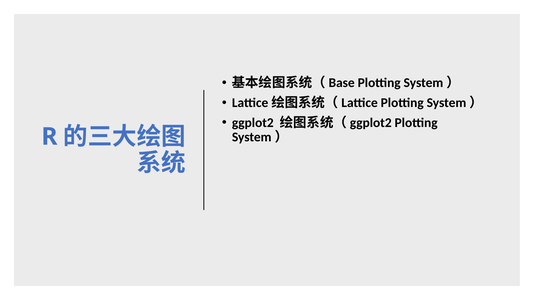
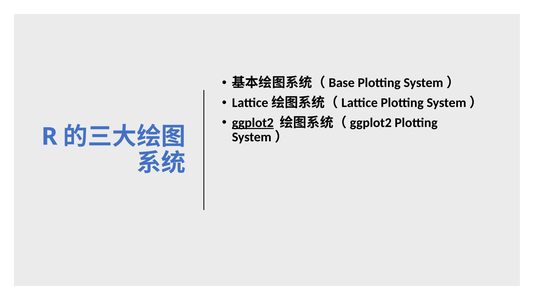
ggplot2 underline: none -> present (253, 123)
